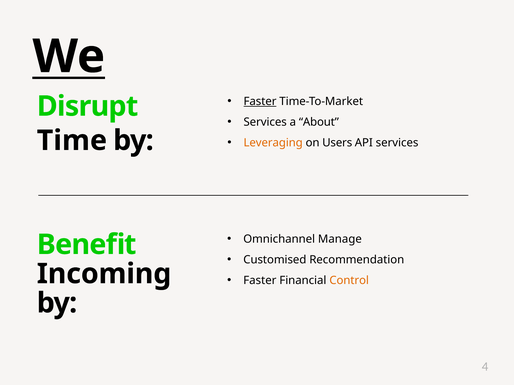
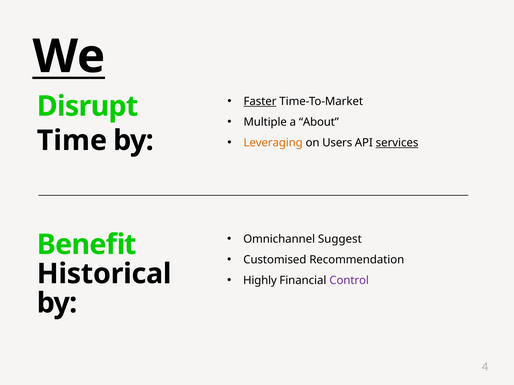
Services: Services -> Multiple (265, 122)
services underline: none -> present (397, 143)
Manage: Manage -> Suggest (340, 240)
Incoming: Incoming -> Historical (104, 274)
Faster: Faster -> Highly (260, 281)
Control colour: orange -> purple (349, 281)
